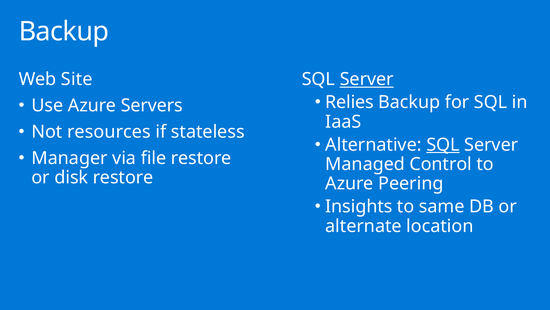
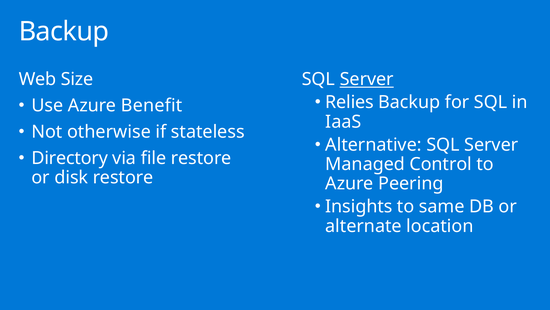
Site: Site -> Size (77, 79)
Servers: Servers -> Benefit (152, 105)
resources: resources -> otherwise (109, 132)
SQL underline: present -> none (443, 144)
Manager: Manager -> Directory (70, 158)
